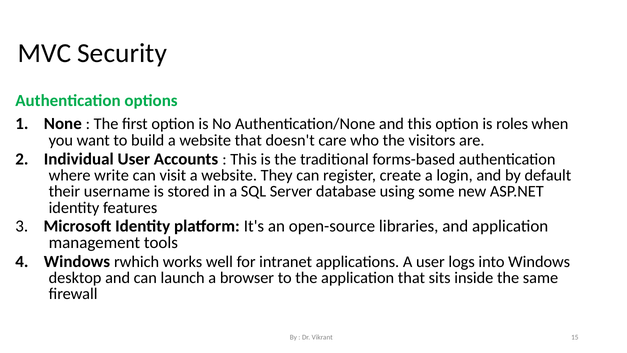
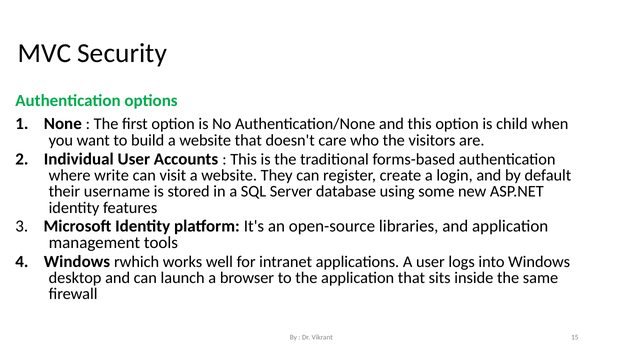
roles: roles -> child (512, 124)
